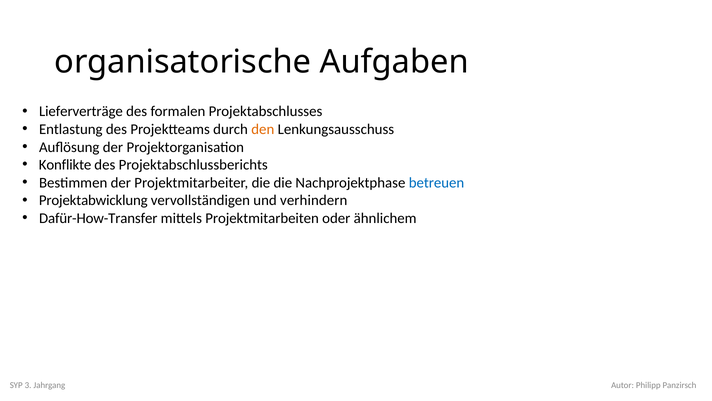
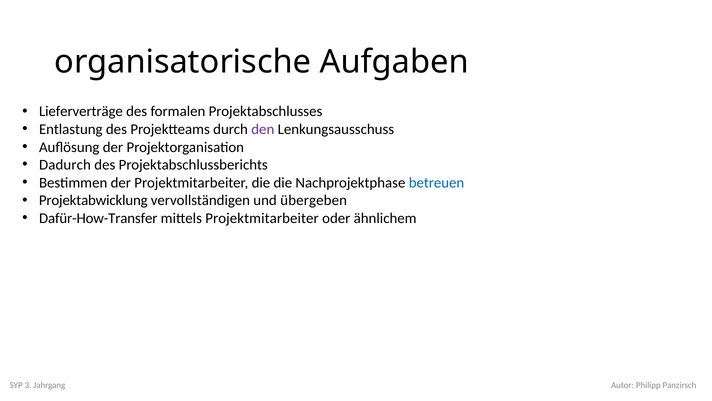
den colour: orange -> purple (263, 129)
Konflikte: Konflikte -> Dadurch (65, 165)
verhindern: verhindern -> übergeben (314, 200)
mittels Projektmitarbeiten: Projektmitarbeiten -> Projektmitarbeiter (262, 218)
